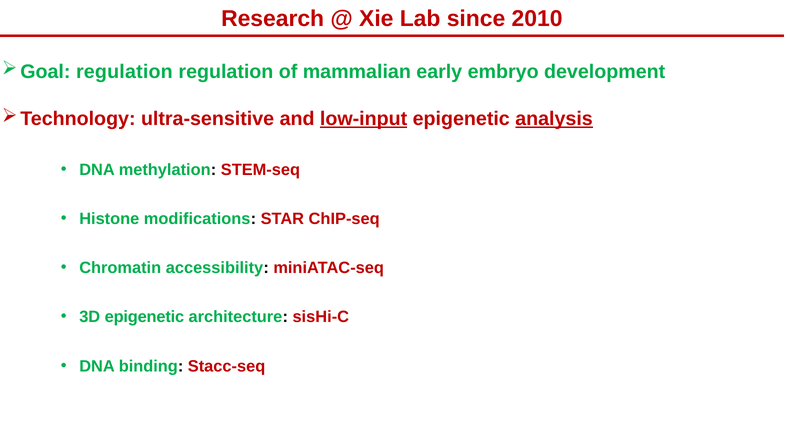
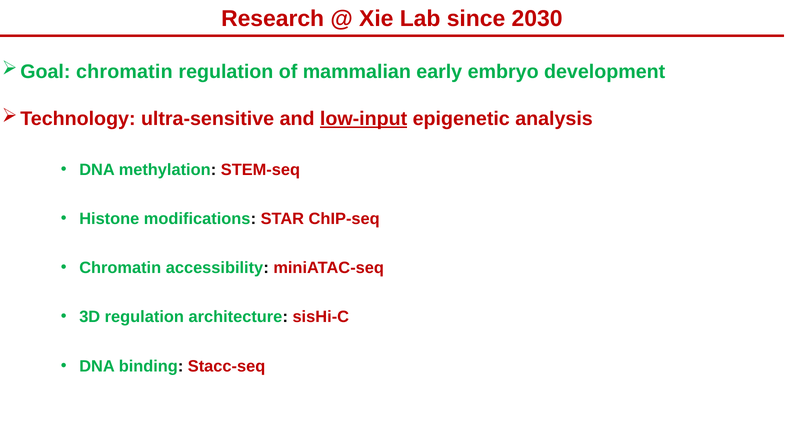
2010: 2010 -> 2030 (537, 18)
regulation: regulation -> chromatin (124, 72)
analysis underline: present -> none (554, 119)
3D epigenetic: epigenetic -> regulation (144, 317)
